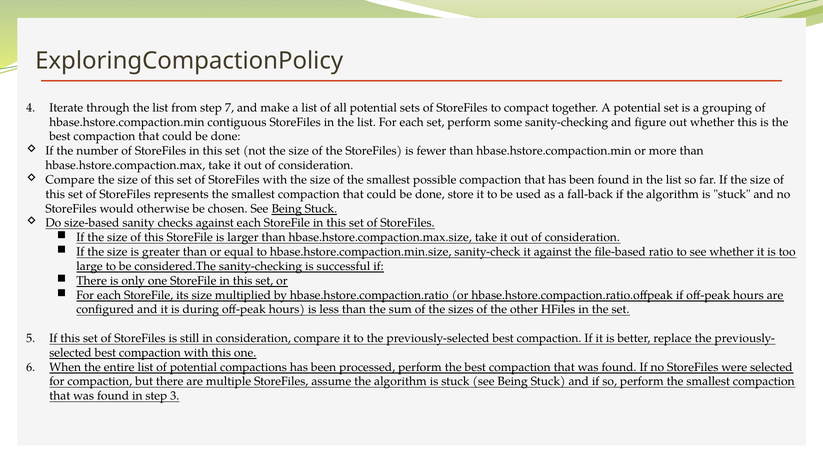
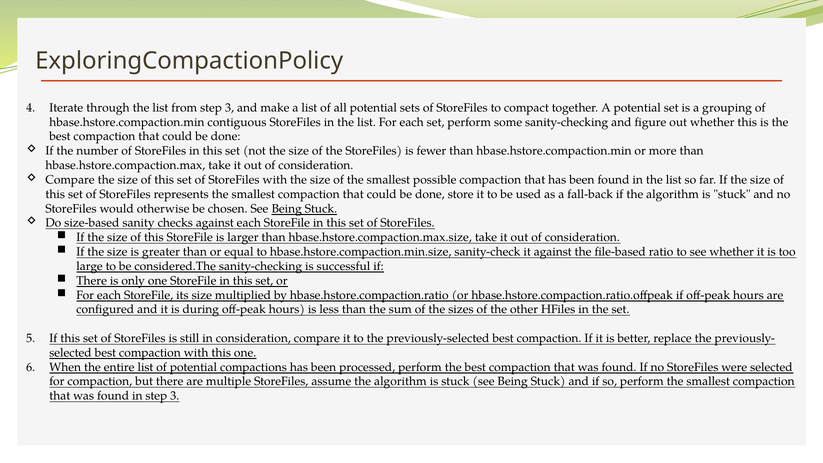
from step 7: 7 -> 3 (230, 108)
